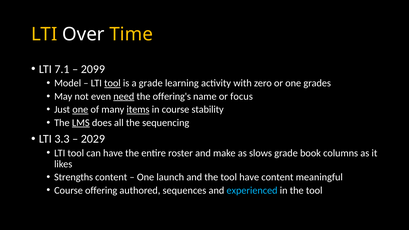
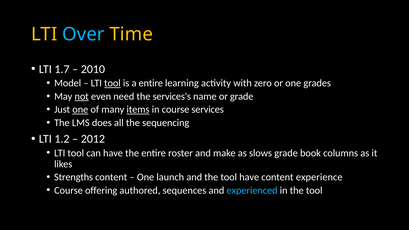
Over colour: white -> light blue (83, 34)
7.1: 7.1 -> 1.7 (62, 69)
2099: 2099 -> 2010 (93, 69)
a grade: grade -> entire (151, 83)
not underline: none -> present (82, 96)
need underline: present -> none (124, 96)
offering's: offering's -> services's (172, 96)
or focus: focus -> grade (242, 96)
stability: stability -> services (208, 110)
LMS underline: present -> none (81, 123)
3.3: 3.3 -> 1.2 (62, 139)
2029: 2029 -> 2012 (93, 139)
meaningful: meaningful -> experience (319, 177)
